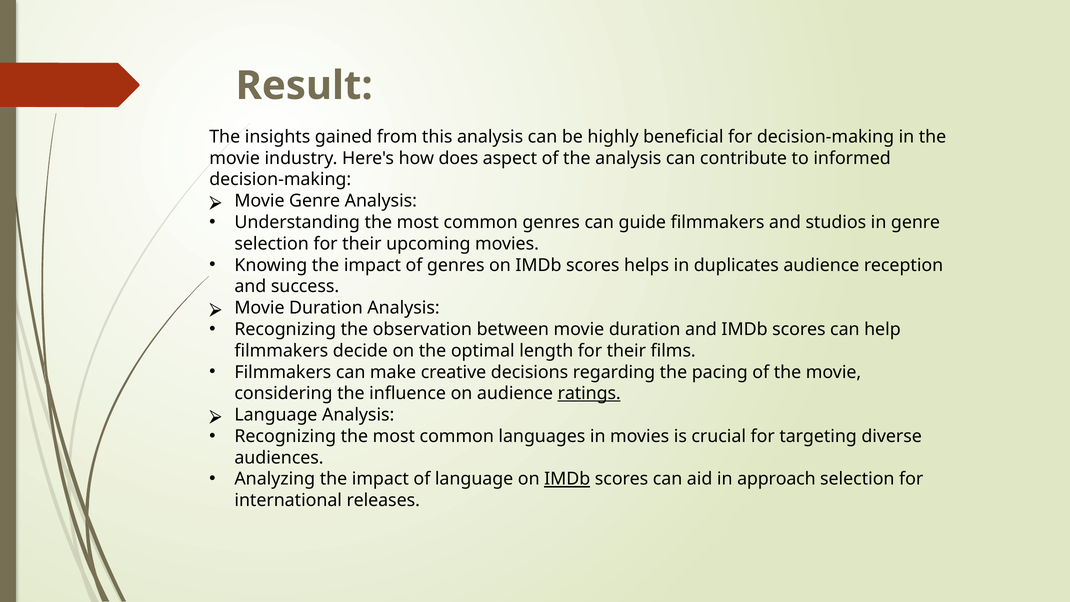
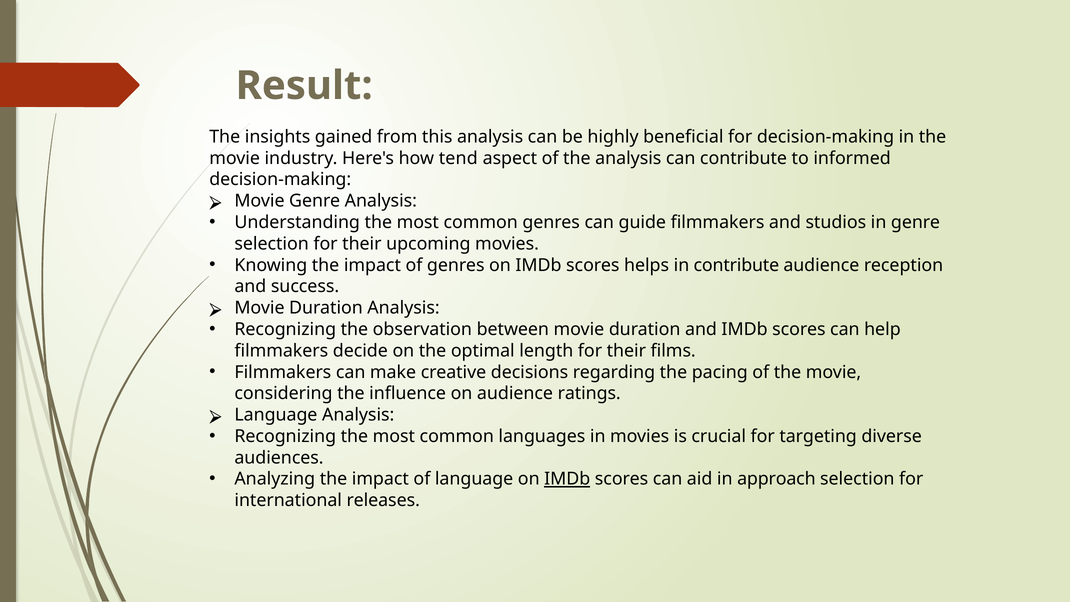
does: does -> tend (458, 158)
in duplicates: duplicates -> contribute (736, 265)
ratings underline: present -> none (589, 393)
